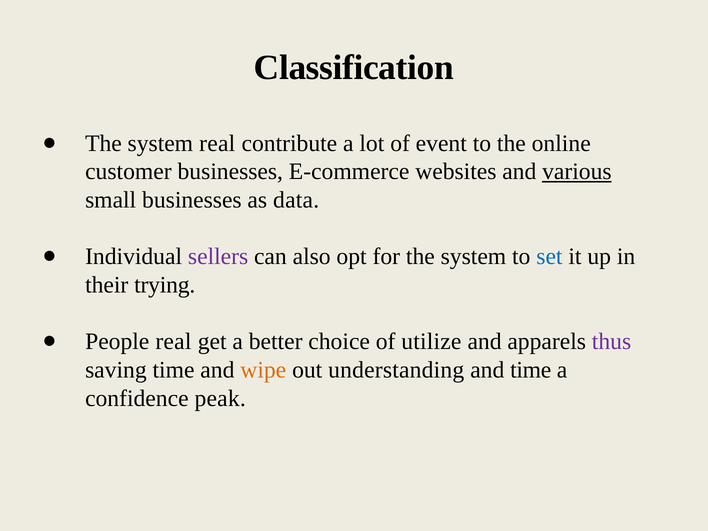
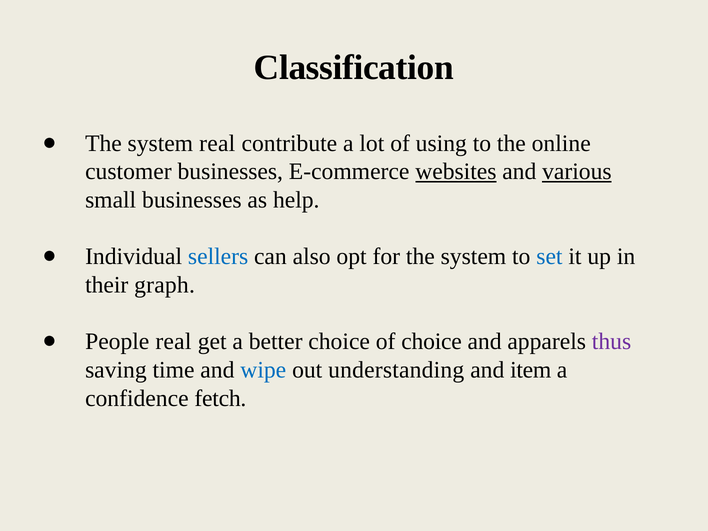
event: event -> using (441, 143)
websites underline: none -> present (456, 172)
data: data -> help (296, 200)
sellers colour: purple -> blue (218, 257)
trying: trying -> graph (165, 285)
of utilize: utilize -> choice (432, 342)
wipe colour: orange -> blue (263, 370)
and time: time -> item (531, 370)
peak: peak -> fetch (220, 398)
